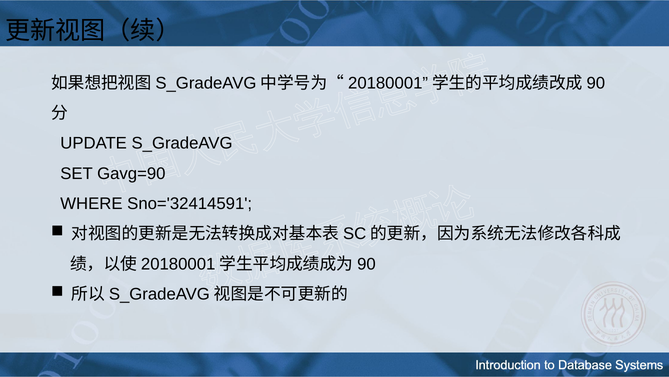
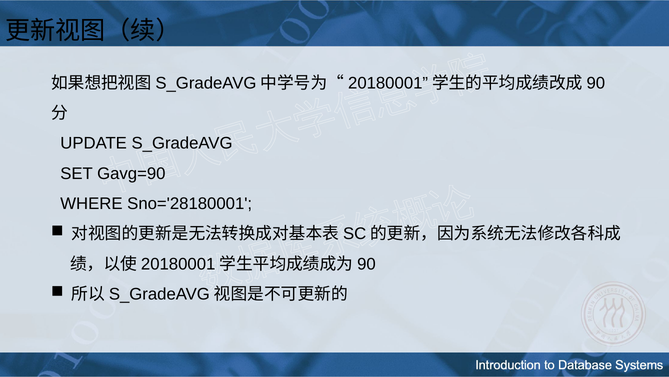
Sno='32414591: Sno='32414591 -> Sno='28180001 (190, 203)
